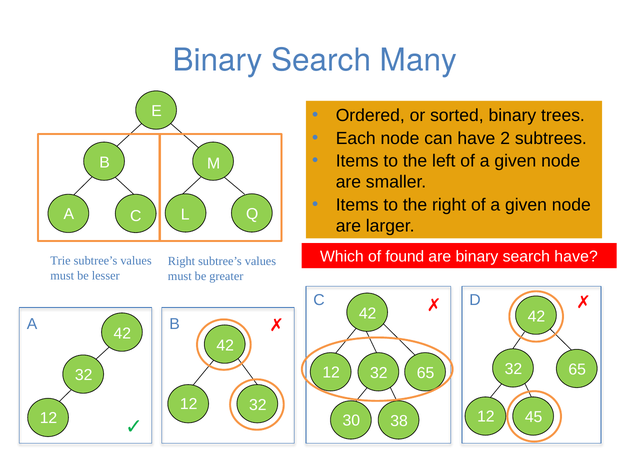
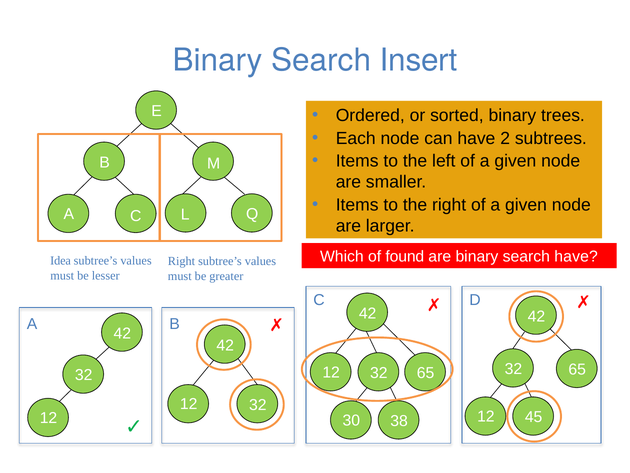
Many: Many -> Insert (419, 60)
Trie: Trie -> Idea (61, 261)
